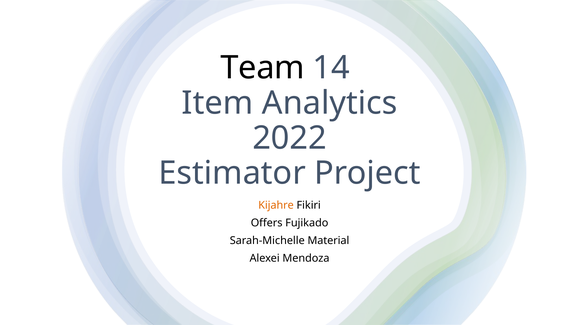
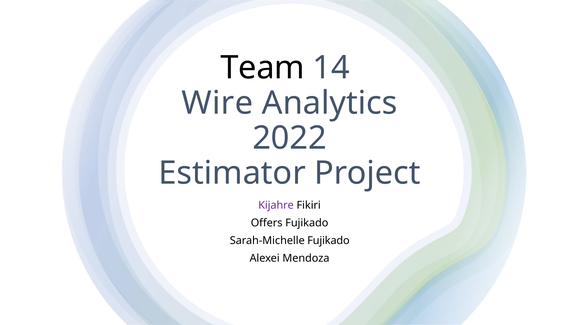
Item: Item -> Wire (217, 103)
Kijahre colour: orange -> purple (276, 206)
Sarah-Michelle Material: Material -> Fujikado (328, 241)
